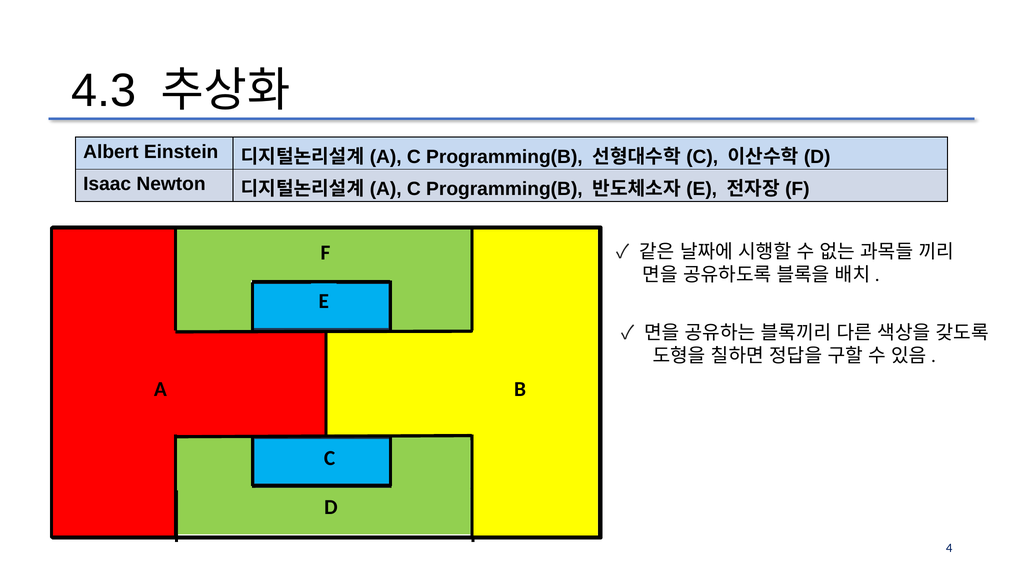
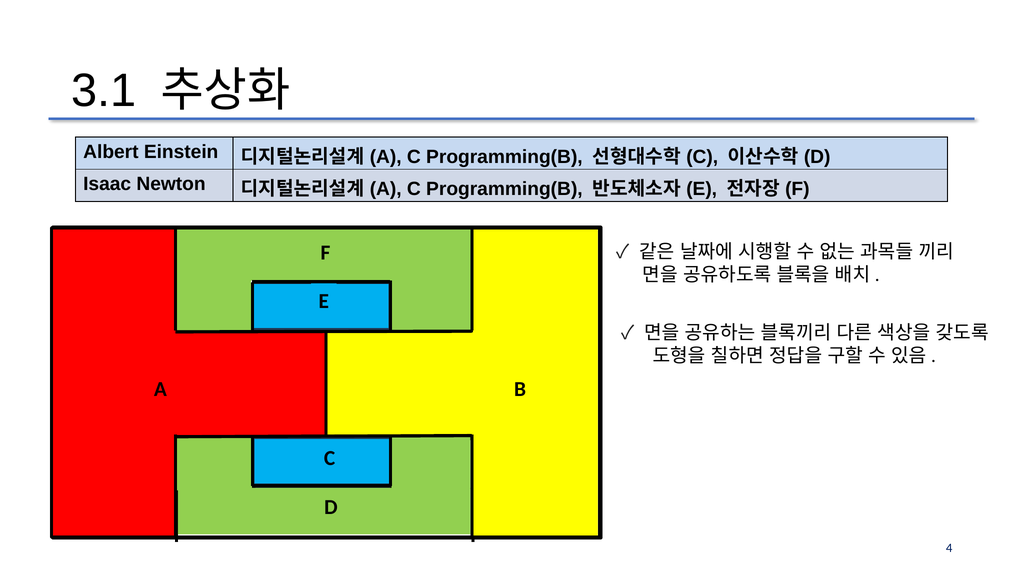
4.3: 4.3 -> 3.1 (104, 91)
